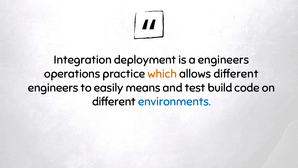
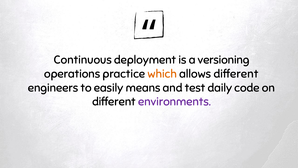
Integration: Integration -> Continuous (83, 60)
a engineers: engineers -> versioning (224, 60)
build: build -> daily (220, 88)
environments colour: blue -> purple (174, 102)
